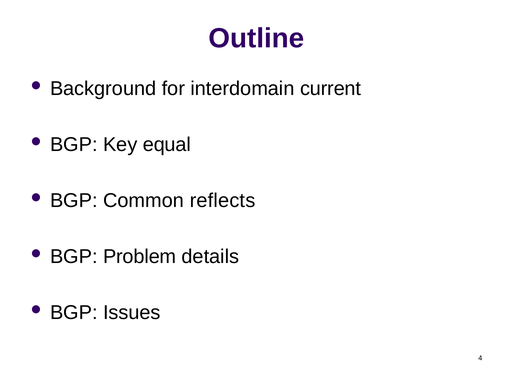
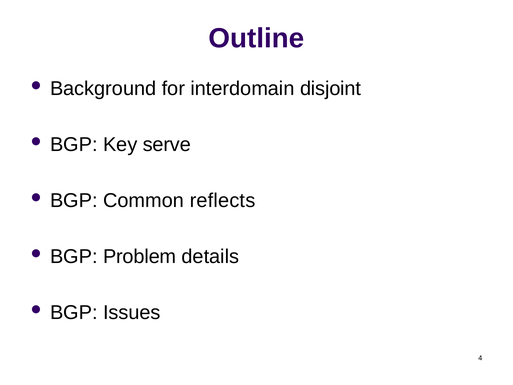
current: current -> disjoint (331, 89)
equal: equal -> serve (167, 145)
